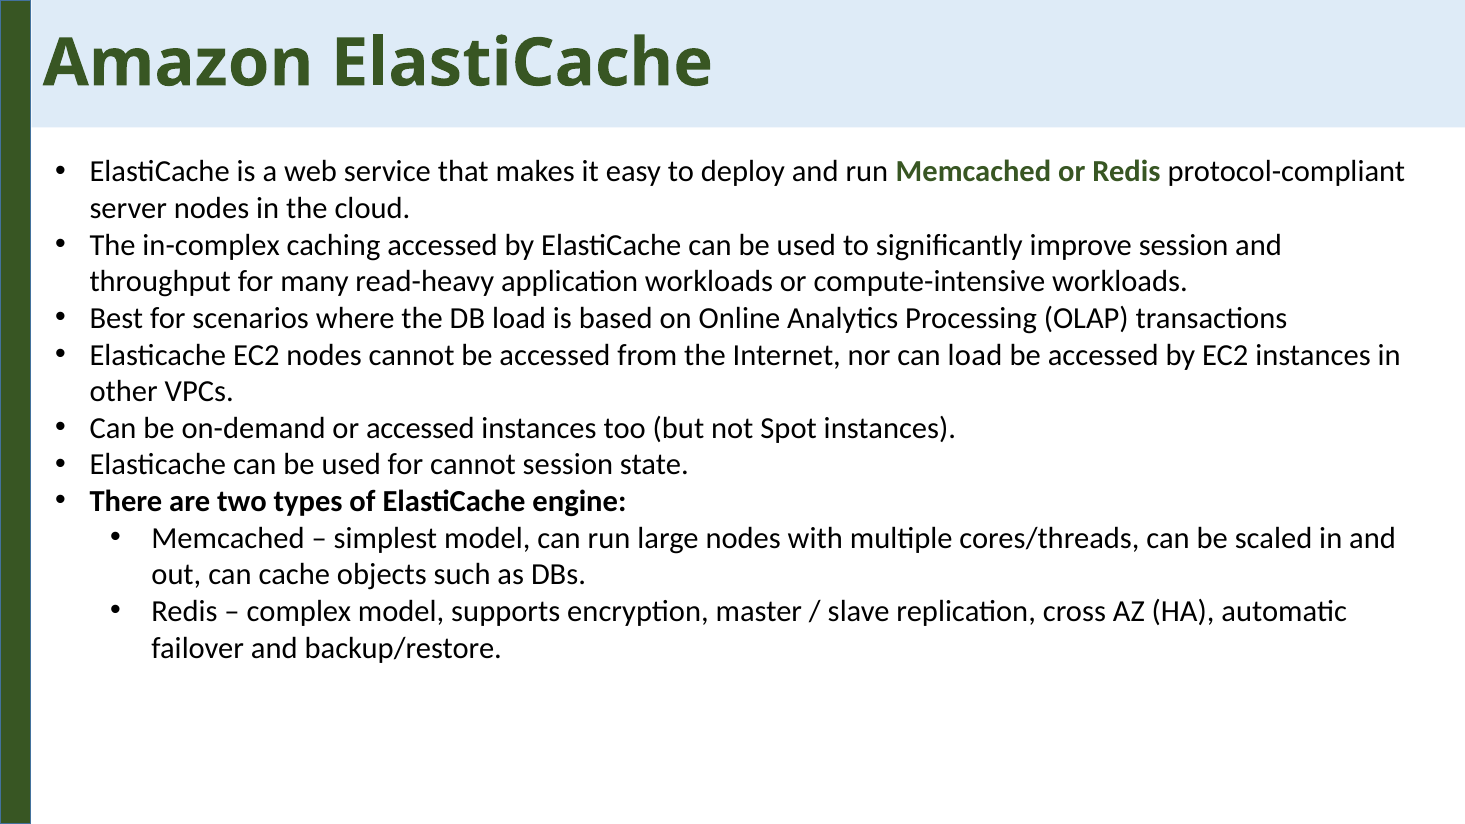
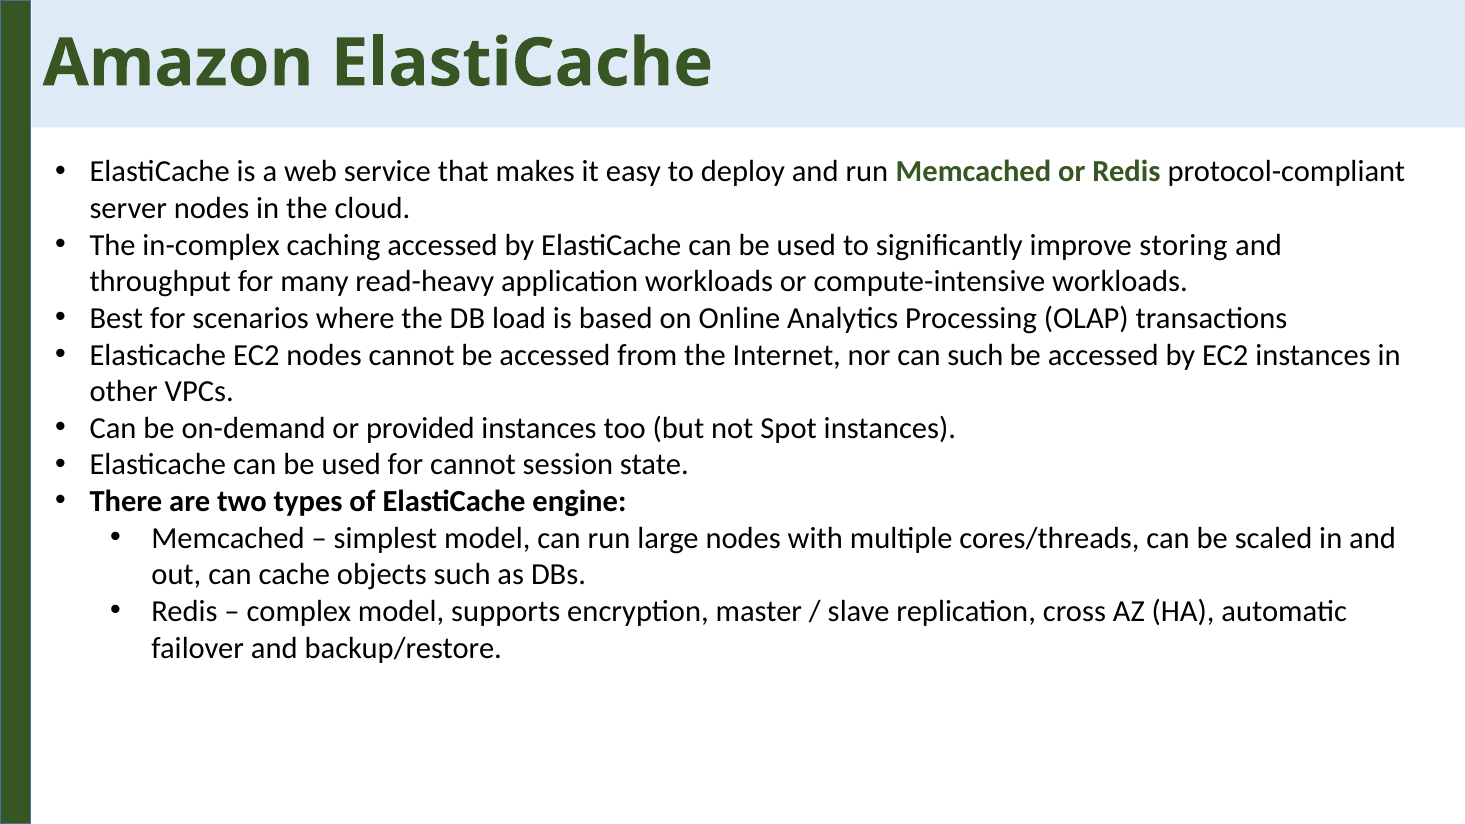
improve session: session -> storing (1183, 245)
can load: load -> such (975, 355)
or accessed: accessed -> provided (420, 428)
